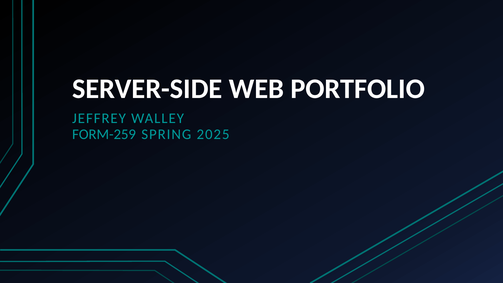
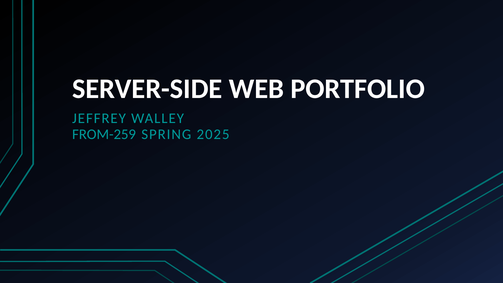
FORM-259: FORM-259 -> FROM-259 (104, 134)
